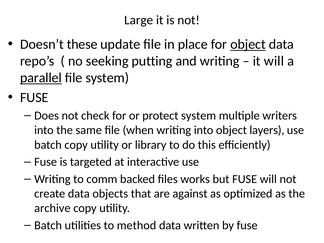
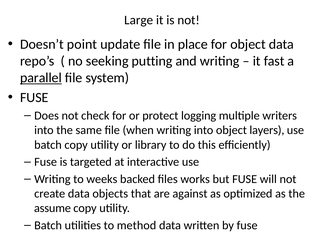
these: these -> point (82, 44)
object underline: present -> none (248, 44)
it will: will -> fast (274, 61)
protect system: system -> logging (199, 116)
comm: comm -> weeks (102, 179)
archive: archive -> assume (52, 208)
